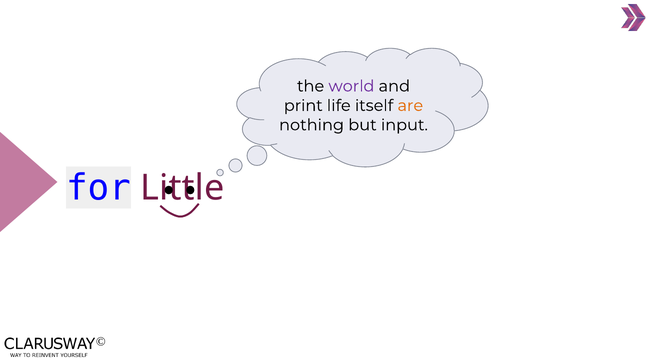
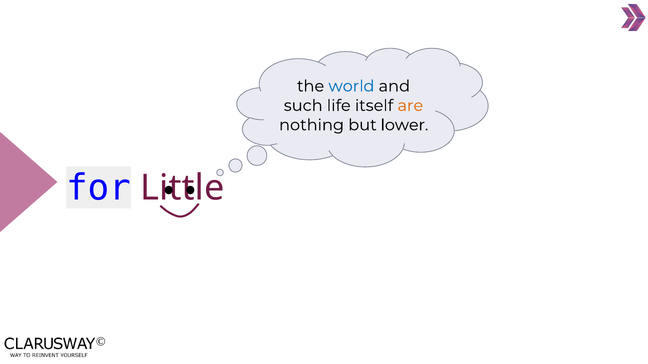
world colour: purple -> blue (351, 86)
print: print -> such (303, 106)
input: input -> lower (404, 125)
